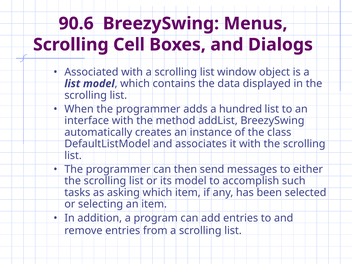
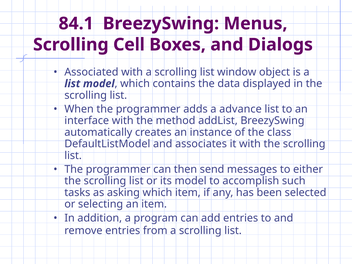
90.6: 90.6 -> 84.1 (76, 24)
hundred: hundred -> advance (240, 109)
